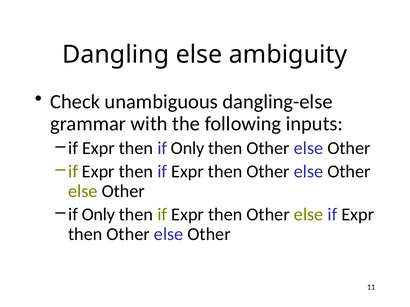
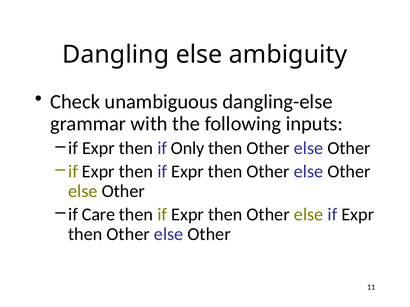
Only: Only -> Care (98, 215)
